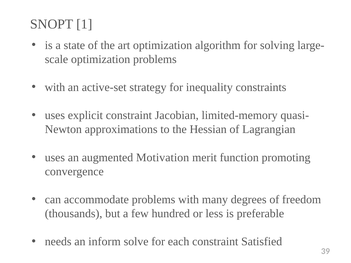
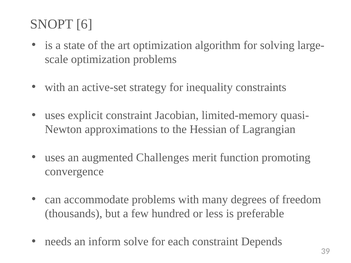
1: 1 -> 6 (84, 24)
Motivation: Motivation -> Challenges (163, 158)
Satisfied: Satisfied -> Depends (262, 242)
